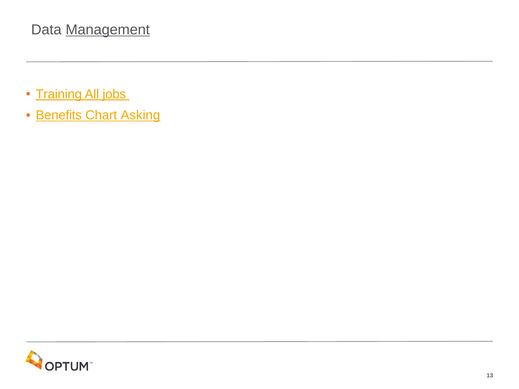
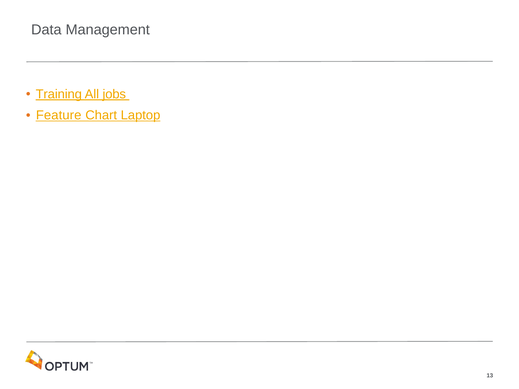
Management underline: present -> none (108, 30)
Benefits: Benefits -> Feature (59, 115)
Asking: Asking -> Laptop (141, 115)
